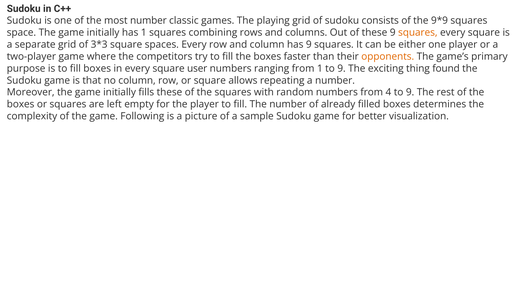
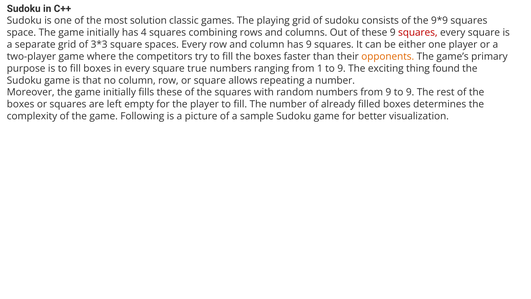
most number: number -> solution (148, 21)
has 1: 1 -> 4 (144, 33)
squares colour: orange -> red (418, 33)
user: user -> true (197, 68)
from 4: 4 -> 9 (388, 92)
